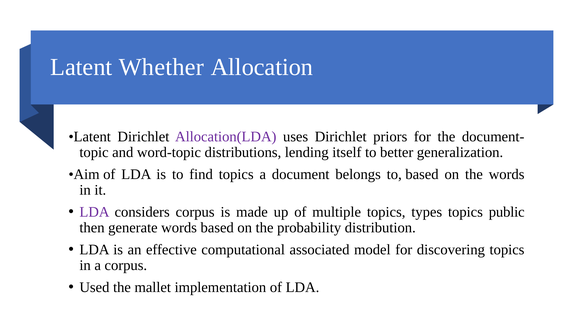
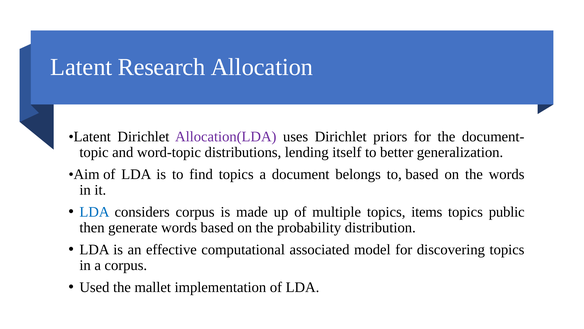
Whether: Whether -> Research (162, 67)
LDA colour: purple -> blue (94, 212)
types: types -> items (427, 212)
